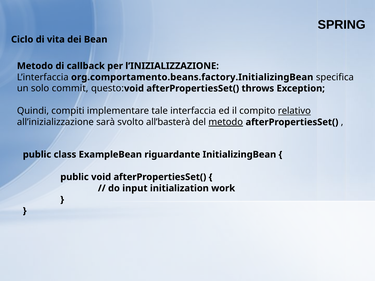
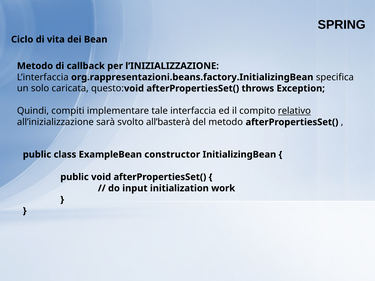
org.comportamento.beans.factory.InitializingBean: org.comportamento.beans.factory.InitializingBean -> org.rappresentazioni.beans.factory.InitializingBean (192, 77)
commit: commit -> caricata (70, 88)
metodo underline: present -> none (226, 122)
riguardante: riguardante -> constructor (172, 155)
